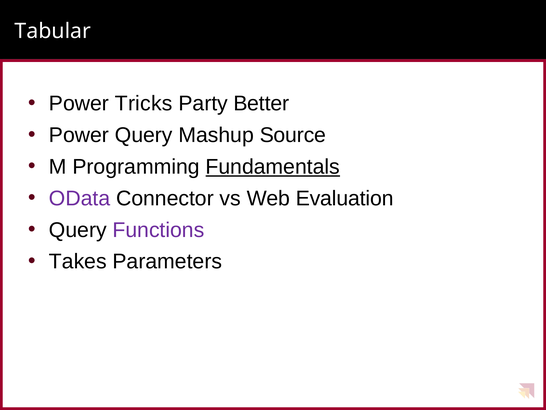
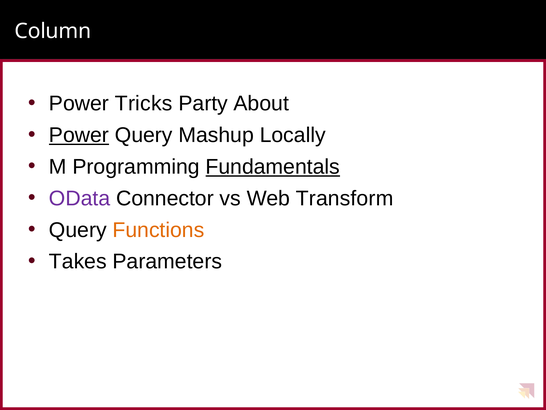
Tabular: Tabular -> Column (53, 31)
Better: Better -> About (261, 103)
Power underline: none -> present (79, 135)
Source: Source -> Locally (293, 135)
Evaluation: Evaluation -> Transform (345, 198)
Functions colour: purple -> orange (158, 230)
